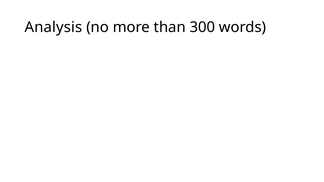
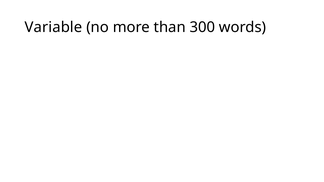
Analysis: Analysis -> Variable (54, 27)
